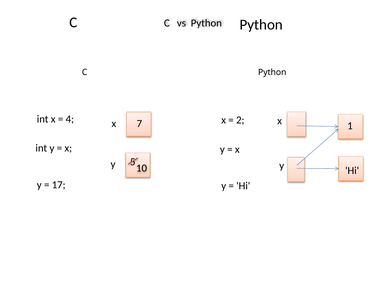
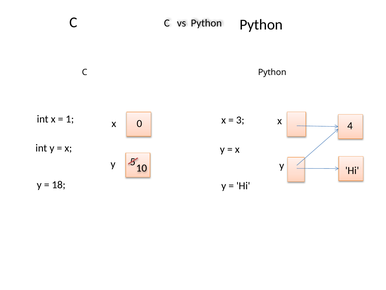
4: 4 -> 1 (70, 119)
2: 2 -> 3 (240, 120)
1: 1 -> 4 (350, 126)
7: 7 -> 0 (139, 123)
17: 17 -> 18 (59, 184)
